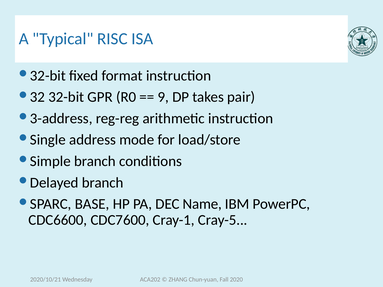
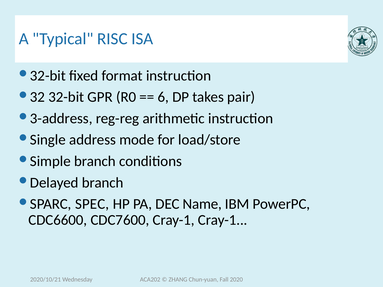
9: 9 -> 6 (163, 97)
BASE: BASE -> SPEC (92, 204)
Cray-1 Cray-5: Cray-5 -> Cray-1 (223, 220)
